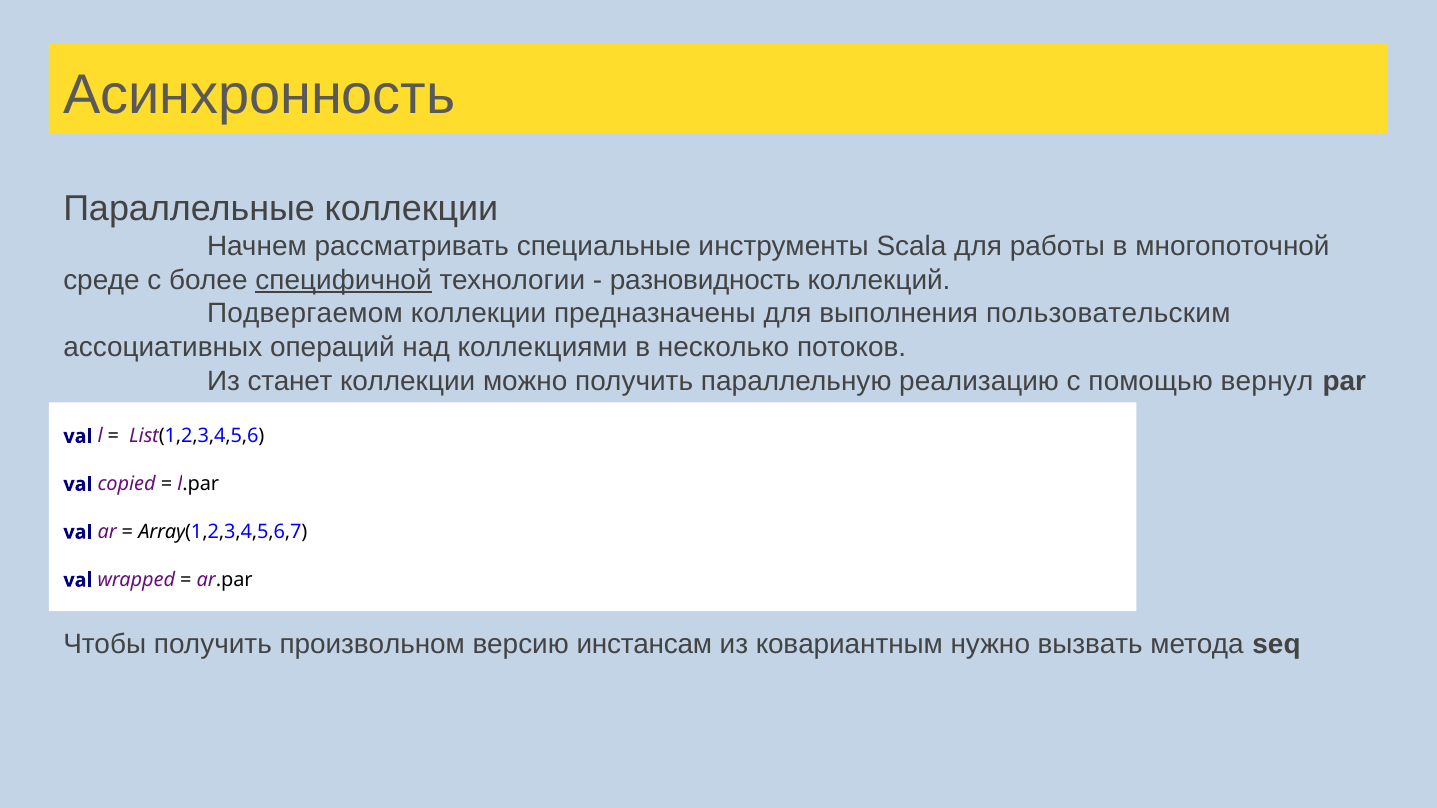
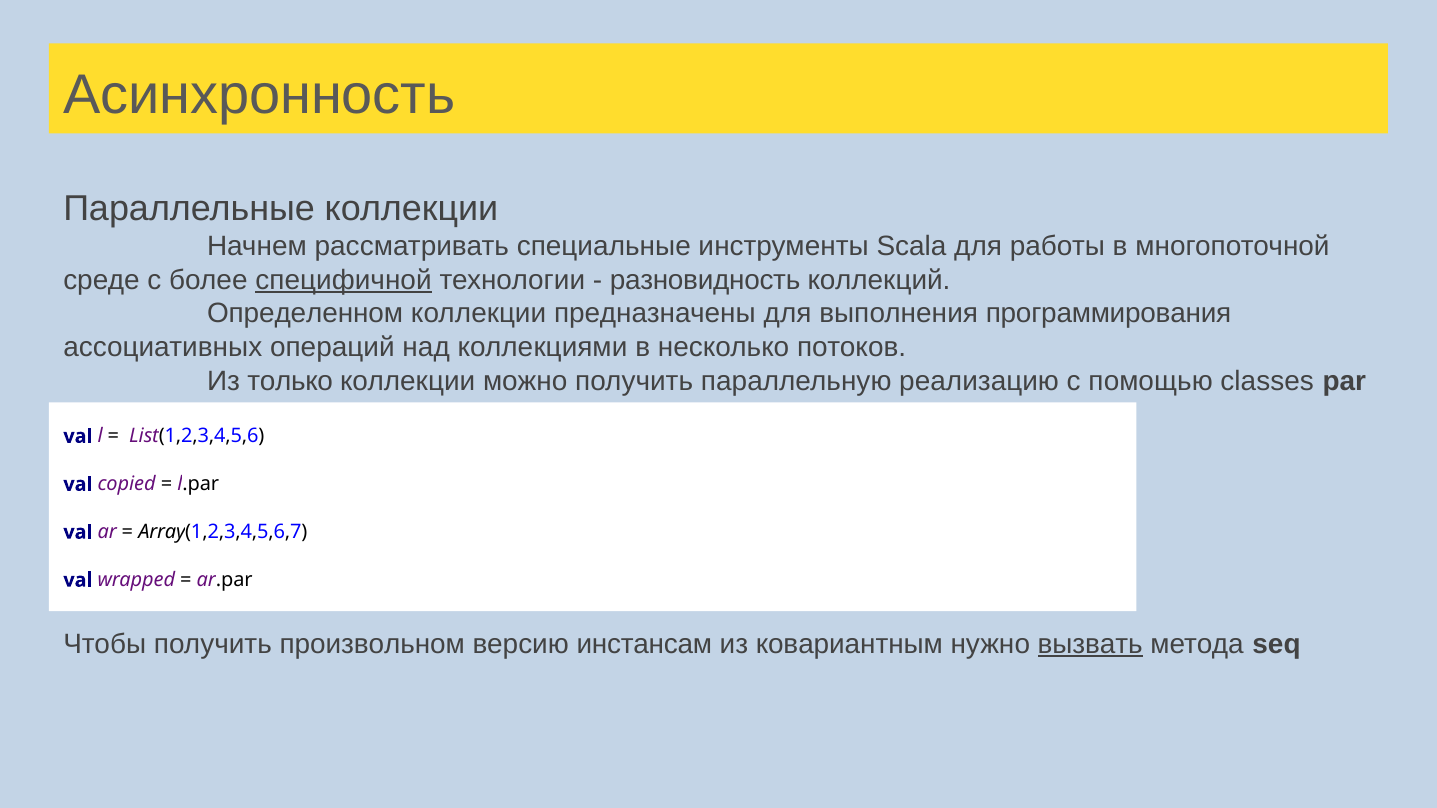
Подвергаемом: Подвергаемом -> Определенном (305, 314)
пользовательским: пользовательским -> программирования (1109, 314)
станет: станет -> только (290, 381)
вернул: вернул -> classes (1267, 381)
вызвать underline: none -> present (1090, 644)
